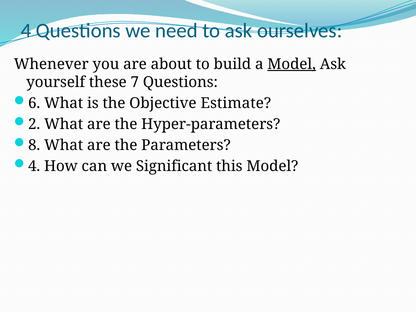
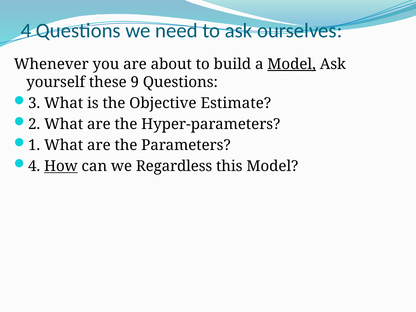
7: 7 -> 9 (135, 82)
6: 6 -> 3 (34, 103)
8: 8 -> 1 (34, 145)
How underline: none -> present (61, 166)
Significant: Significant -> Regardless (174, 166)
